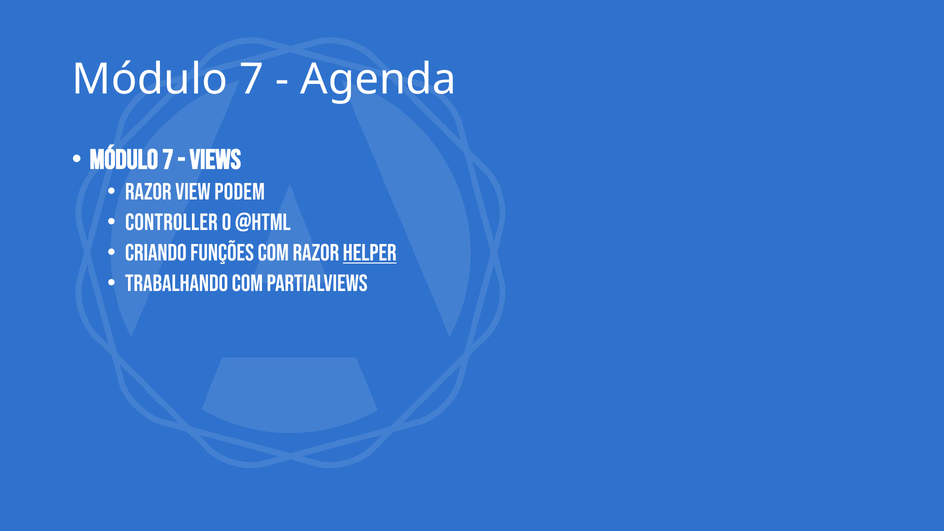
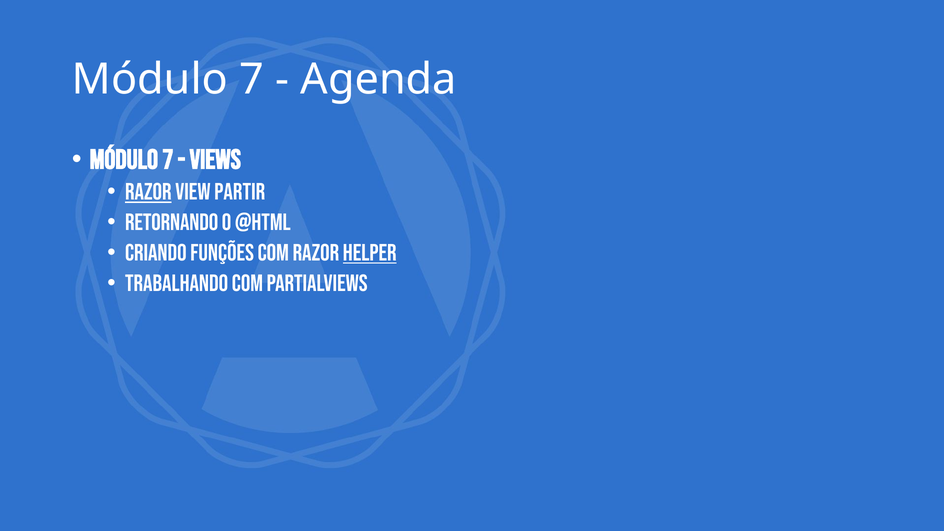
Razor underline: none -> present (148, 192)
Podem: Podem -> Partir (240, 192)
Controller: Controller -> Retornando (172, 222)
